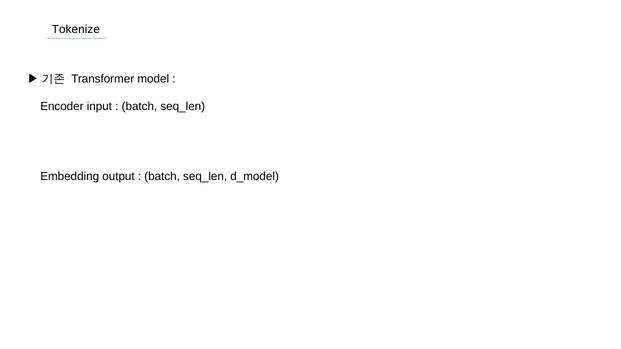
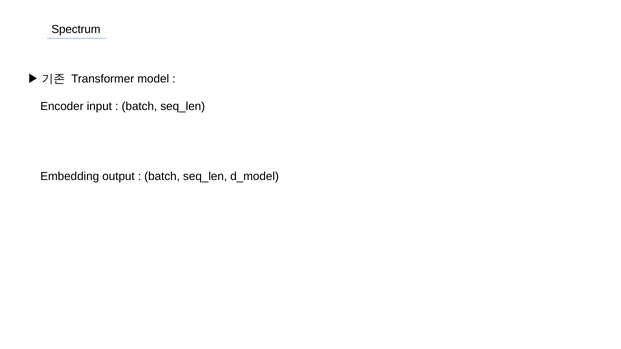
Tokenize: Tokenize -> Spectrum (76, 29)
